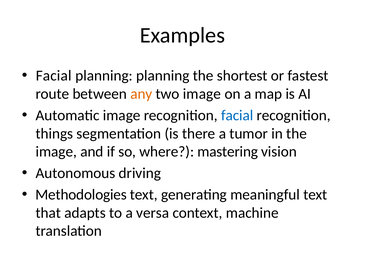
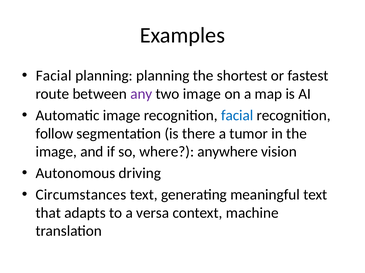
any colour: orange -> purple (141, 94)
things: things -> follow (54, 134)
mastering: mastering -> anywhere (228, 152)
Methodologies: Methodologies -> Circumstances (81, 195)
